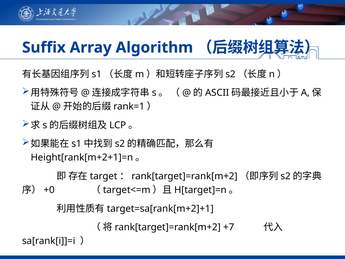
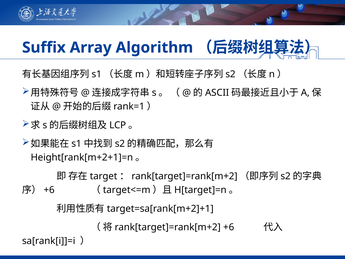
+0: +0 -> +6 (49, 190)
+7: +7 -> +6 (229, 227)
